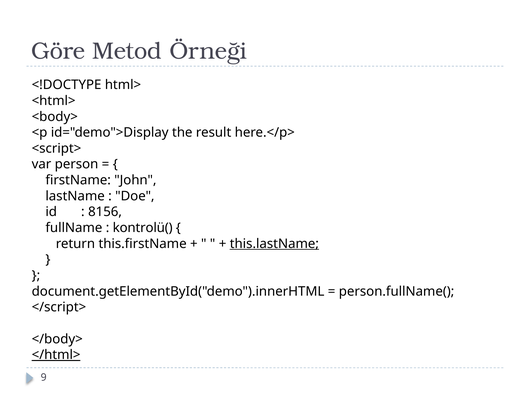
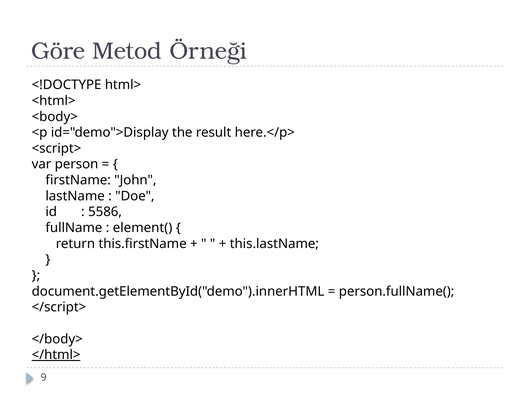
8156: 8156 -> 5586 (105, 212)
kontrolü(: kontrolü( -> element( (143, 228)
this.lastName underline: present -> none (274, 244)
